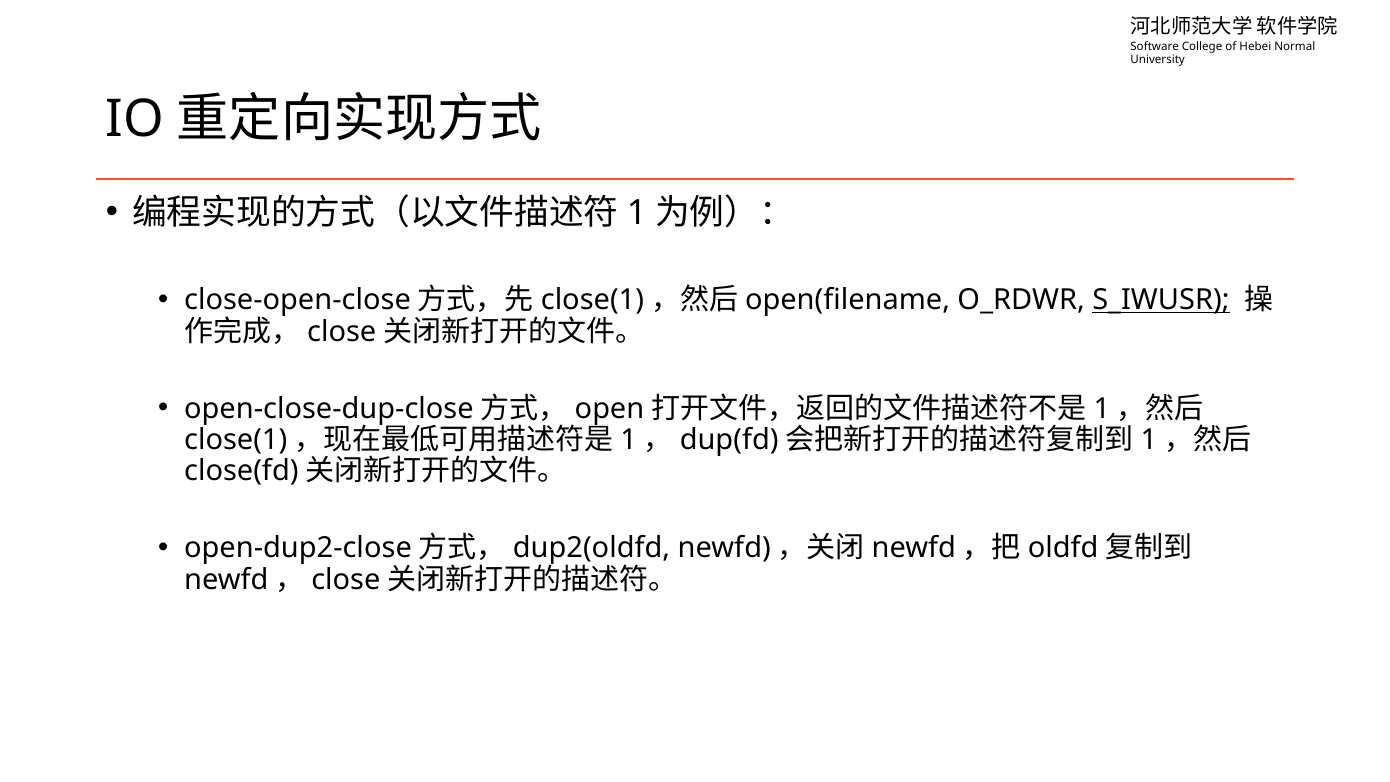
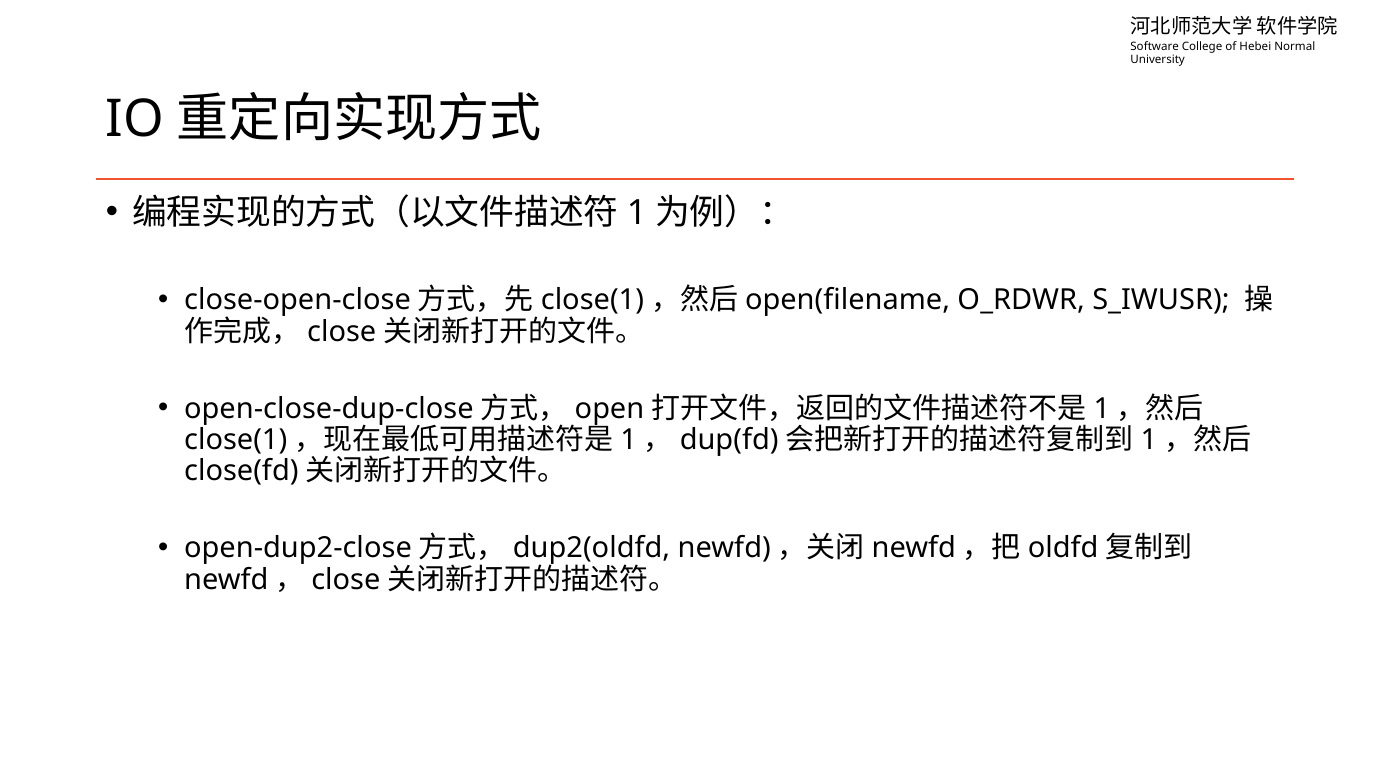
S_IWUSR underline: present -> none (1161, 300)
